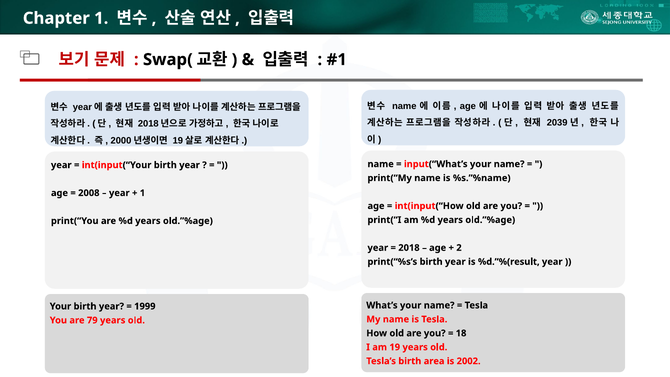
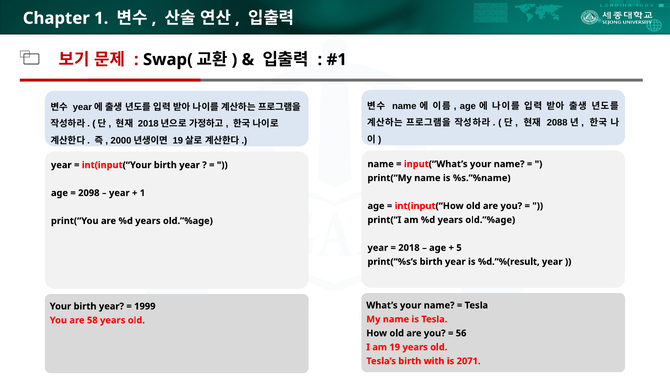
2039: 2039 -> 2088 (557, 123)
2008: 2008 -> 2098 (89, 193)
2: 2 -> 5 (459, 248)
79: 79 -> 58 (92, 320)
18: 18 -> 56 (461, 333)
area: area -> with (434, 361)
2002: 2002 -> 2071 (469, 361)
